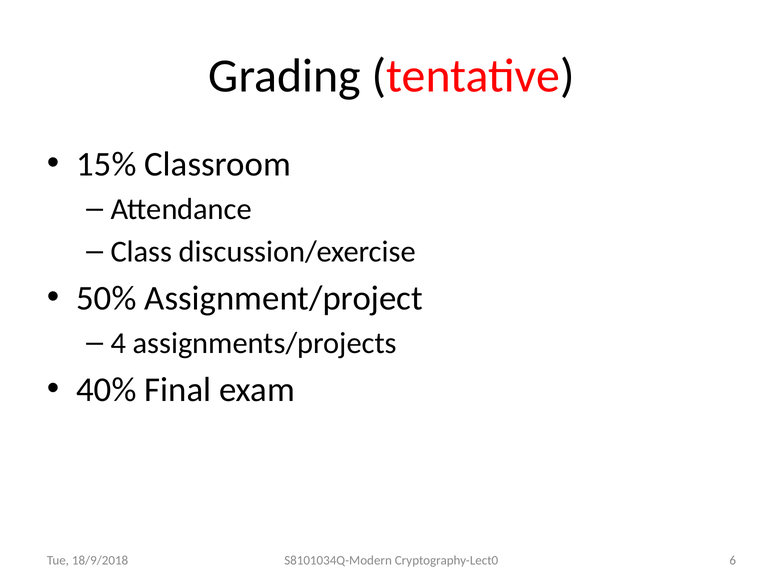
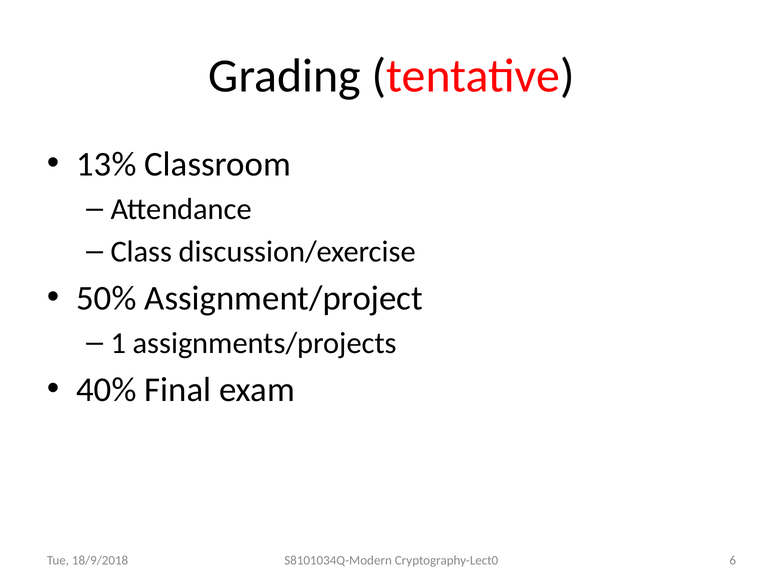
15%: 15% -> 13% (106, 164)
4: 4 -> 1 (118, 343)
